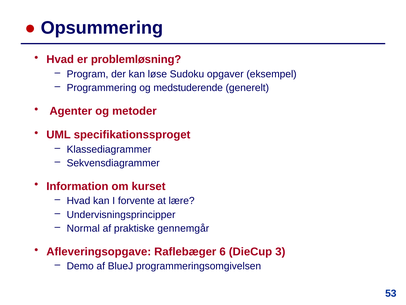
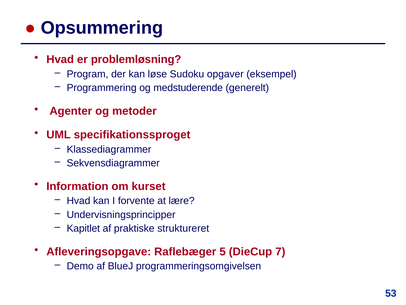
Normal: Normal -> Kapitlet (83, 228)
gennemgår: gennemgår -> struktureret (183, 228)
6: 6 -> 5 (223, 251)
3: 3 -> 7 (280, 251)
